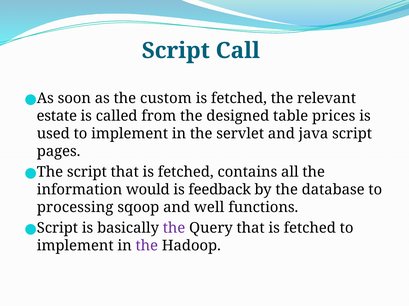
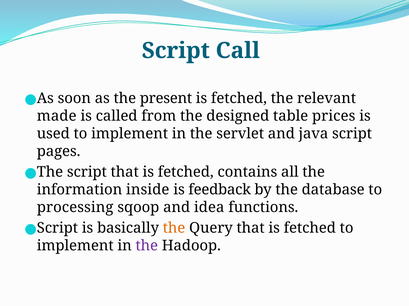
custom: custom -> present (166, 99)
estate: estate -> made (57, 116)
would: would -> inside (148, 190)
well: well -> idea (209, 208)
the colour: purple -> orange (174, 228)
